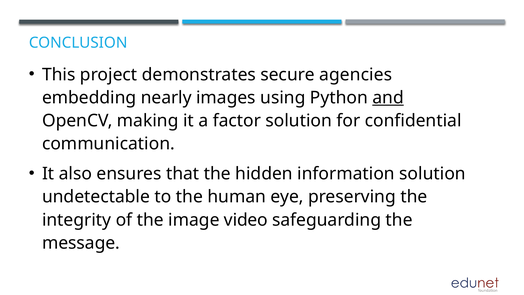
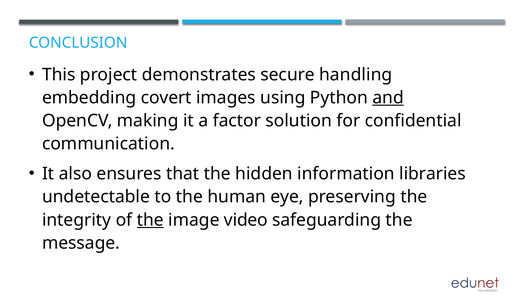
agencies: agencies -> handling (356, 75)
nearly: nearly -> covert (166, 98)
information solution: solution -> libraries (433, 174)
the underline: none -> present (150, 220)
